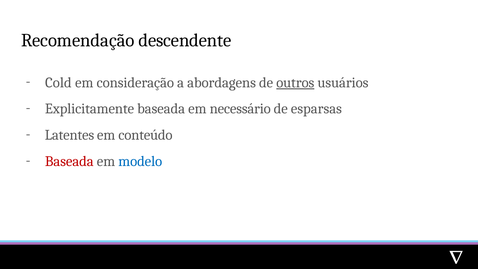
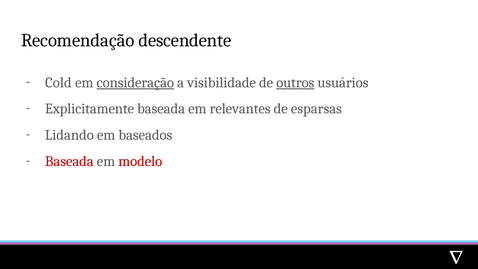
consideração underline: none -> present (135, 83)
abordagens: abordagens -> visibilidade (222, 83)
necessário: necessário -> relevantes (240, 109)
Latentes: Latentes -> Lidando (69, 135)
conteúdo: conteúdo -> baseados (145, 135)
modelo colour: blue -> red (140, 161)
